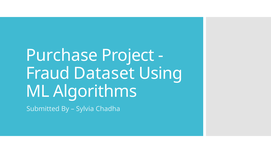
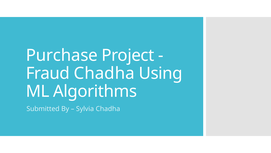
Fraud Dataset: Dataset -> Chadha (104, 73)
